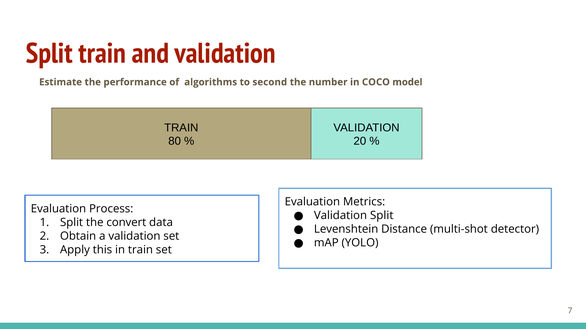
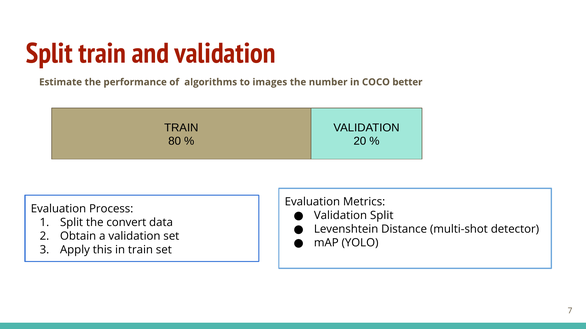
second: second -> images (270, 82)
model: model -> better (407, 82)
